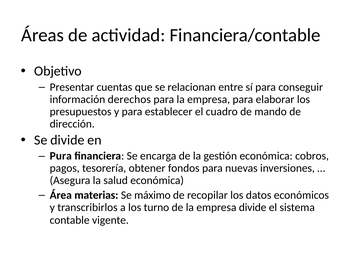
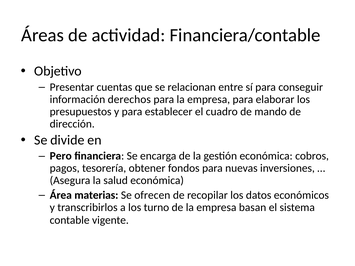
Pura: Pura -> Pero (61, 156)
máximo: máximo -> ofrecen (152, 195)
empresa divide: divide -> basan (253, 208)
